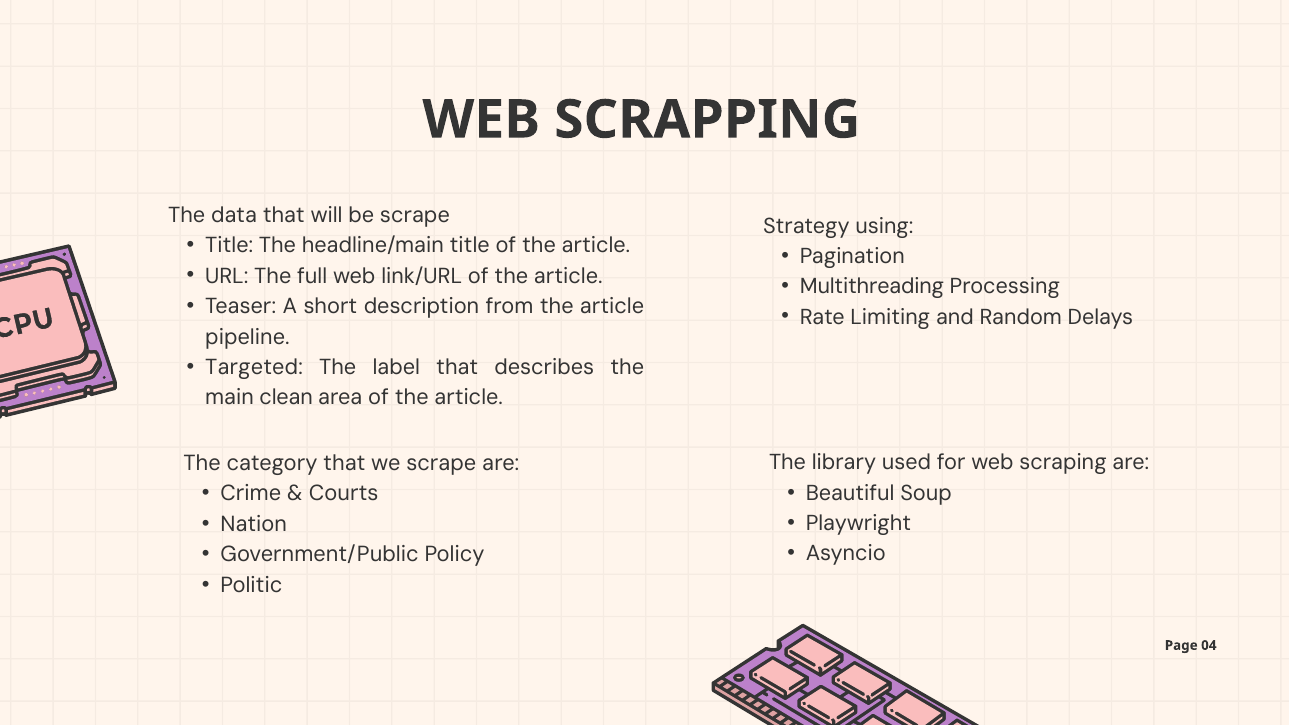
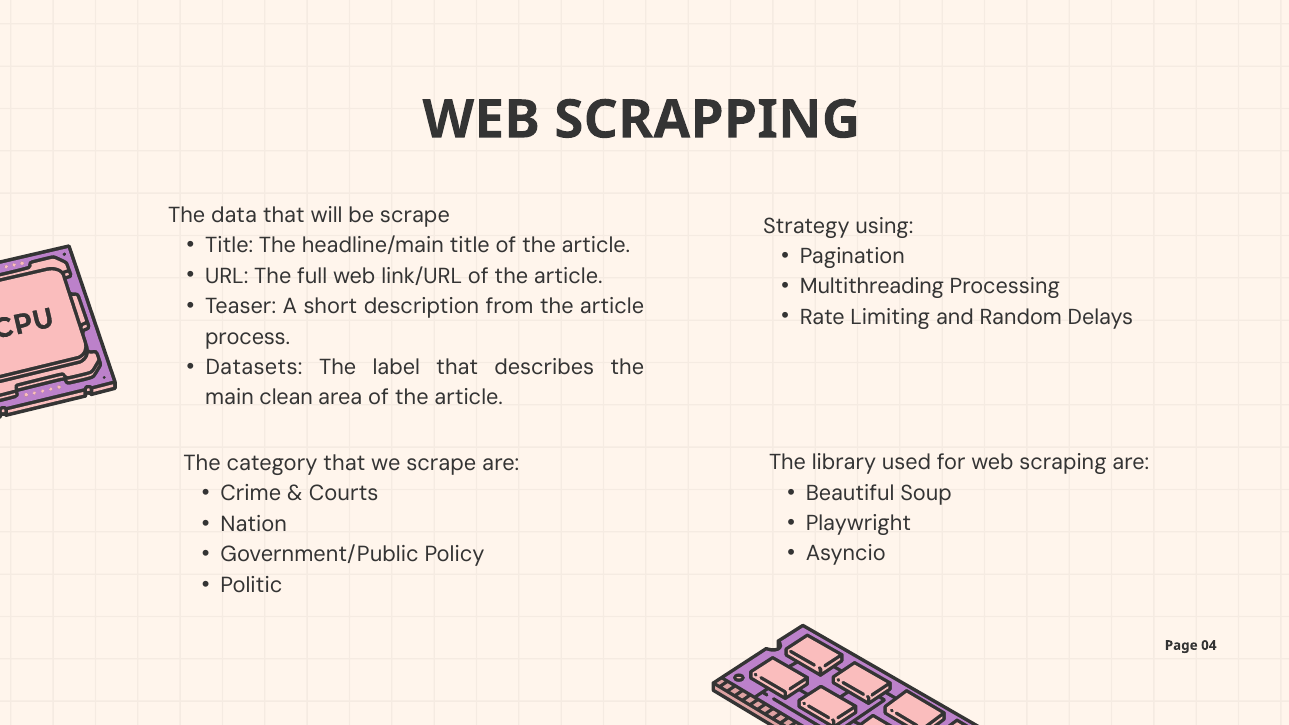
pipeline: pipeline -> process (248, 337)
Targeted: Targeted -> Datasets (254, 367)
